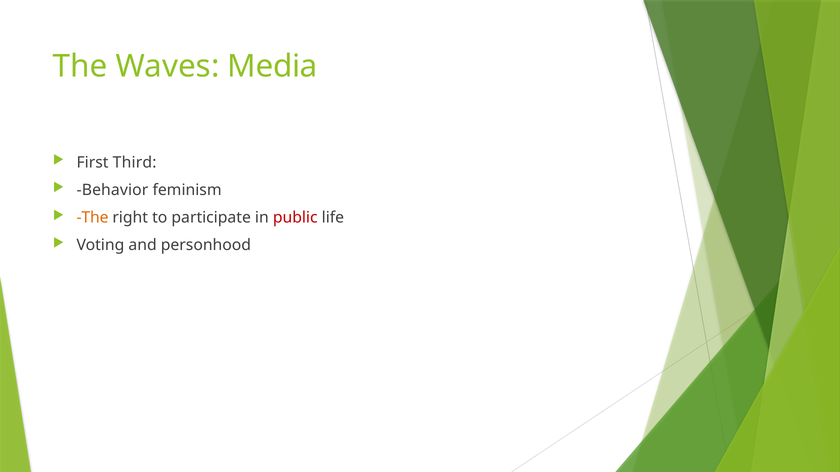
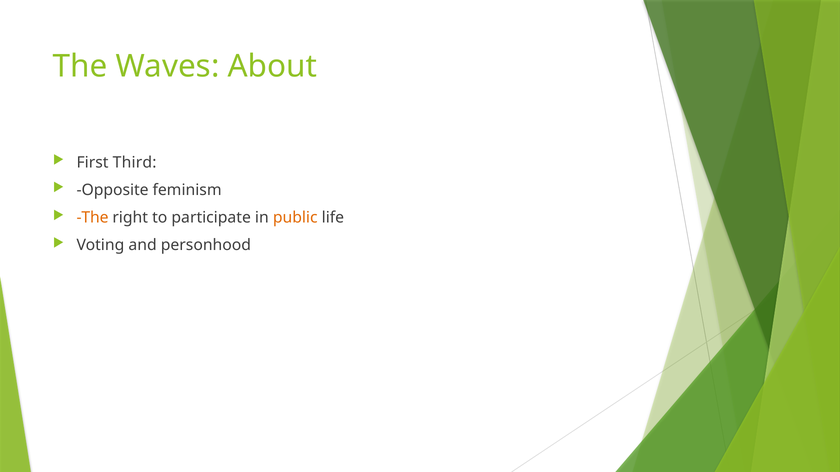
Media: Media -> About (272, 66)
Behavior: Behavior -> Opposite (113, 190)
public colour: red -> orange (295, 218)
